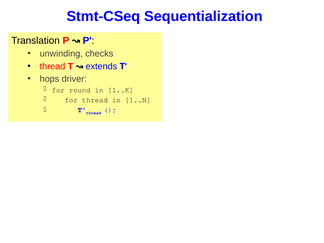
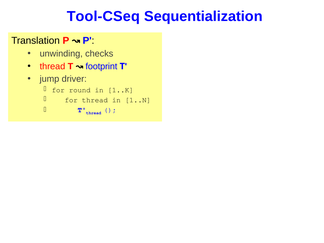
Stmt-CSeq: Stmt-CSeq -> Tool-CSeq (103, 16)
extends: extends -> footprint (101, 66)
hops: hops -> jump (49, 79)
